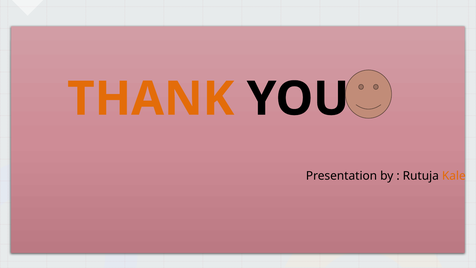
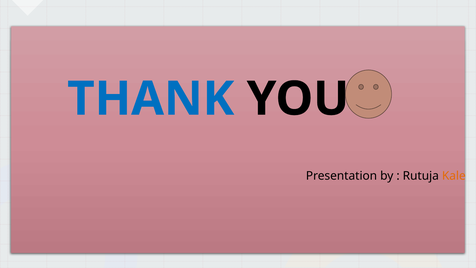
THANK colour: orange -> blue (151, 99)
